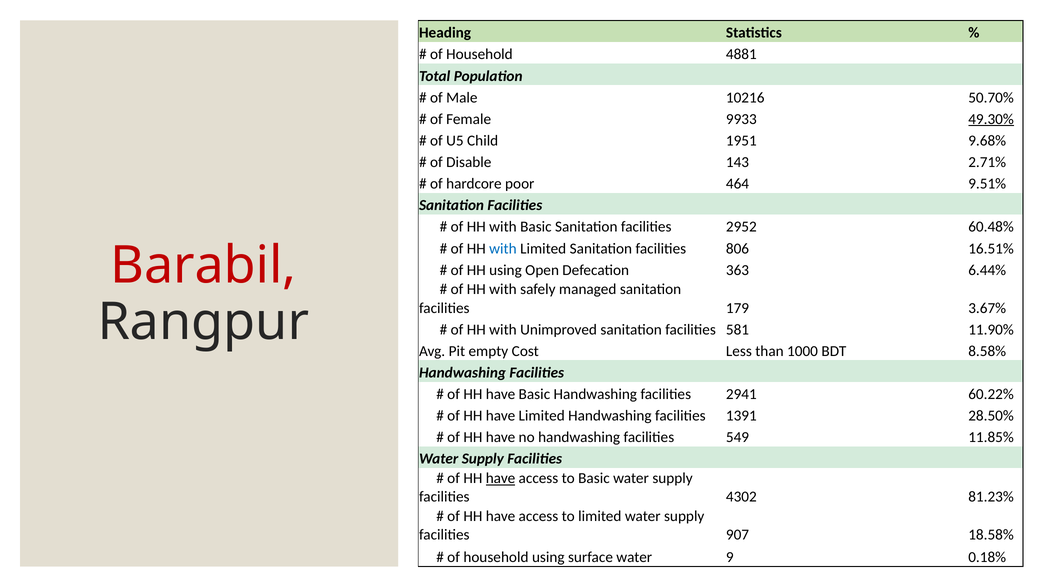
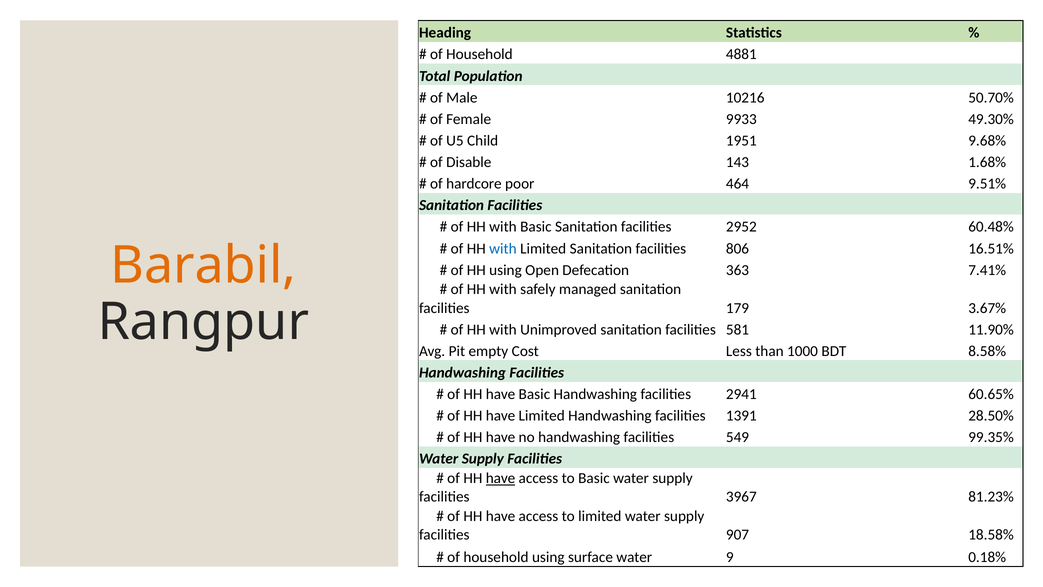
49.30% underline: present -> none (991, 119)
2.71%: 2.71% -> 1.68% (987, 162)
Barabil colour: red -> orange (203, 265)
6.44%: 6.44% -> 7.41% (987, 270)
60.22%: 60.22% -> 60.65% (991, 394)
11.85%: 11.85% -> 99.35% (991, 437)
4302: 4302 -> 3967 (741, 497)
